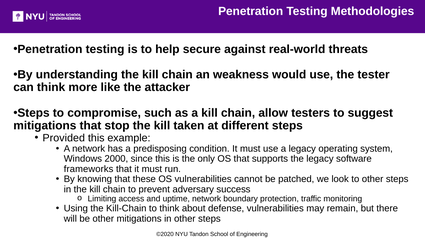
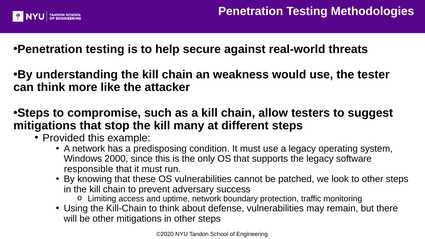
taken: taken -> many (189, 126)
frameworks: frameworks -> responsible (89, 169)
